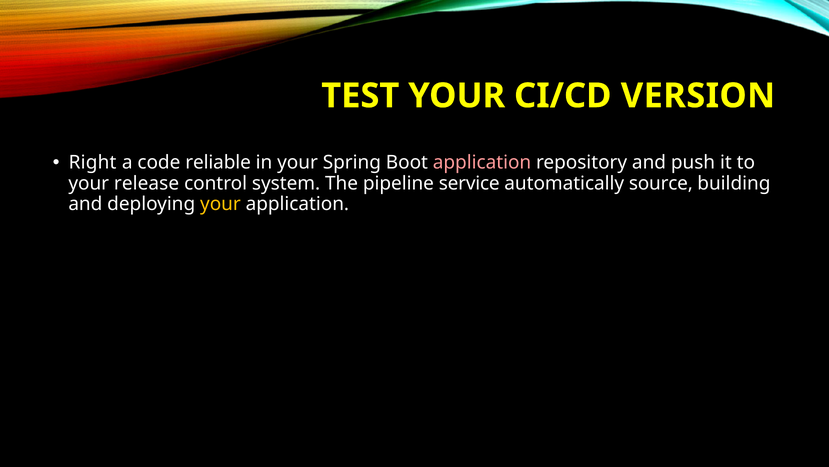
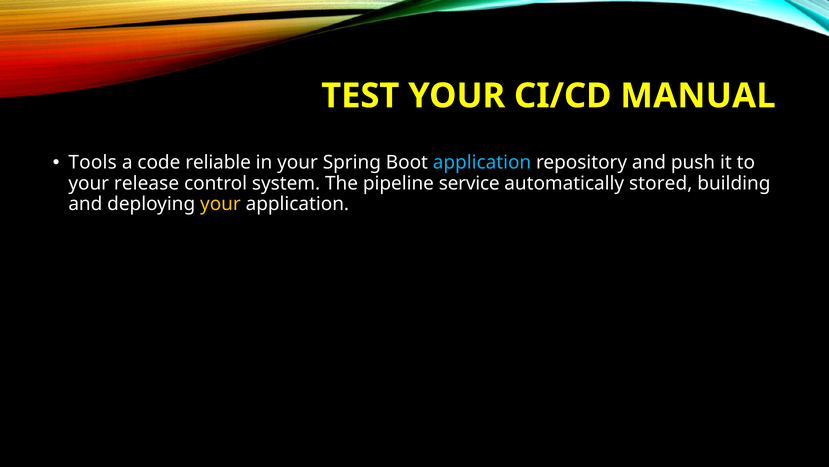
VERSION: VERSION -> MANUAL (698, 96)
Right: Right -> Tools (93, 162)
application colour: pink -> light blue (482, 162)
source: source -> stored (661, 183)
